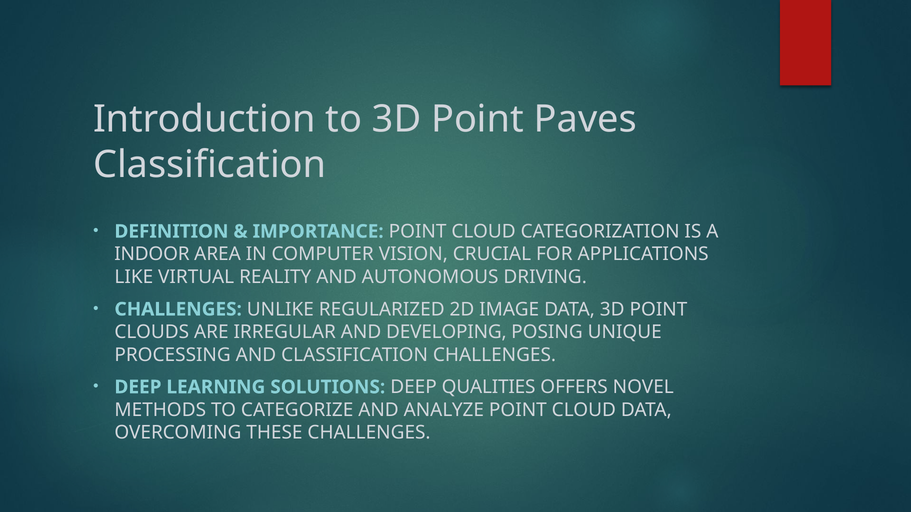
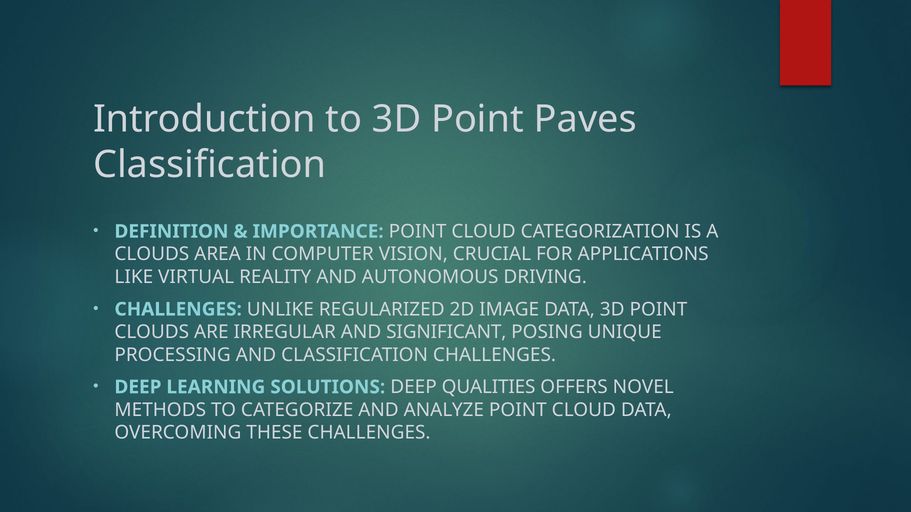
INDOOR: INDOOR -> CLOUDS (152, 254)
DEVELOPING: DEVELOPING -> SIGNIFICANT (446, 332)
